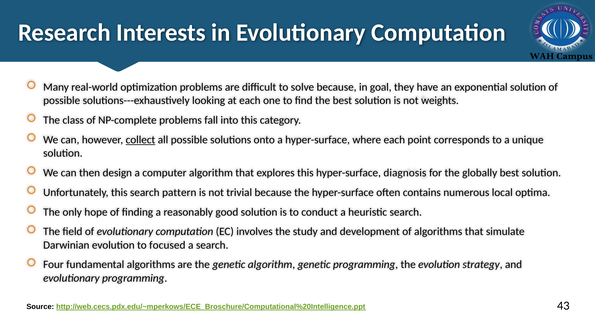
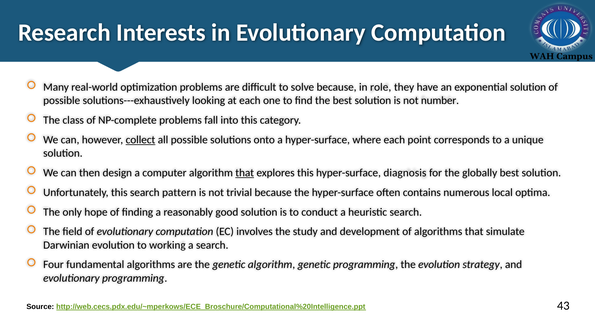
goal: goal -> role (381, 87)
weights: weights -> number (440, 100)
that underline: none -> present (245, 173)
focused: focused -> working (167, 245)
